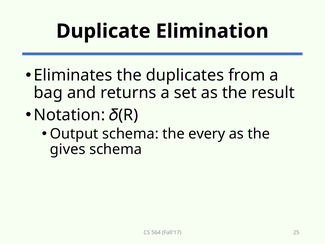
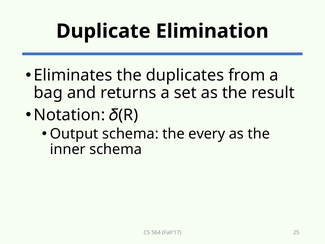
gives: gives -> inner (68, 149)
